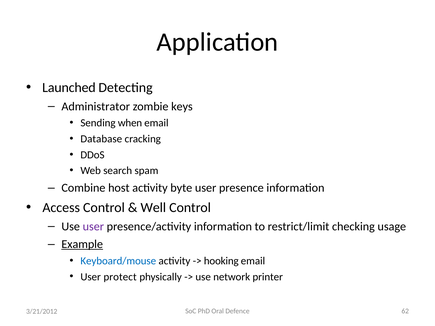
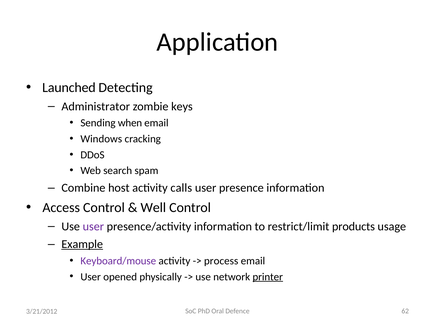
Database: Database -> Windows (101, 139)
byte: byte -> calls (181, 188)
checking: checking -> products (353, 227)
Keyboard/mouse colour: blue -> purple (118, 261)
hooking: hooking -> process (221, 261)
protect: protect -> opened (120, 277)
printer underline: none -> present (268, 277)
